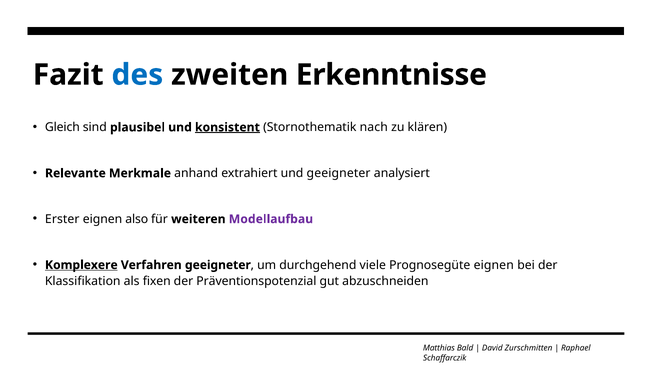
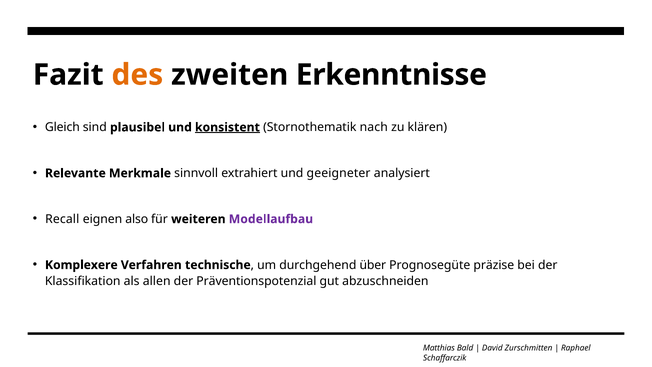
des colour: blue -> orange (137, 75)
anhand: anhand -> sinnvoll (196, 173)
Erster: Erster -> Recall (62, 219)
Komplexere underline: present -> none (81, 265)
Verfahren geeigneter: geeigneter -> technische (218, 265)
viele: viele -> über (373, 265)
Prognosegüte eignen: eignen -> präzise (494, 265)
fixen: fixen -> allen (157, 281)
